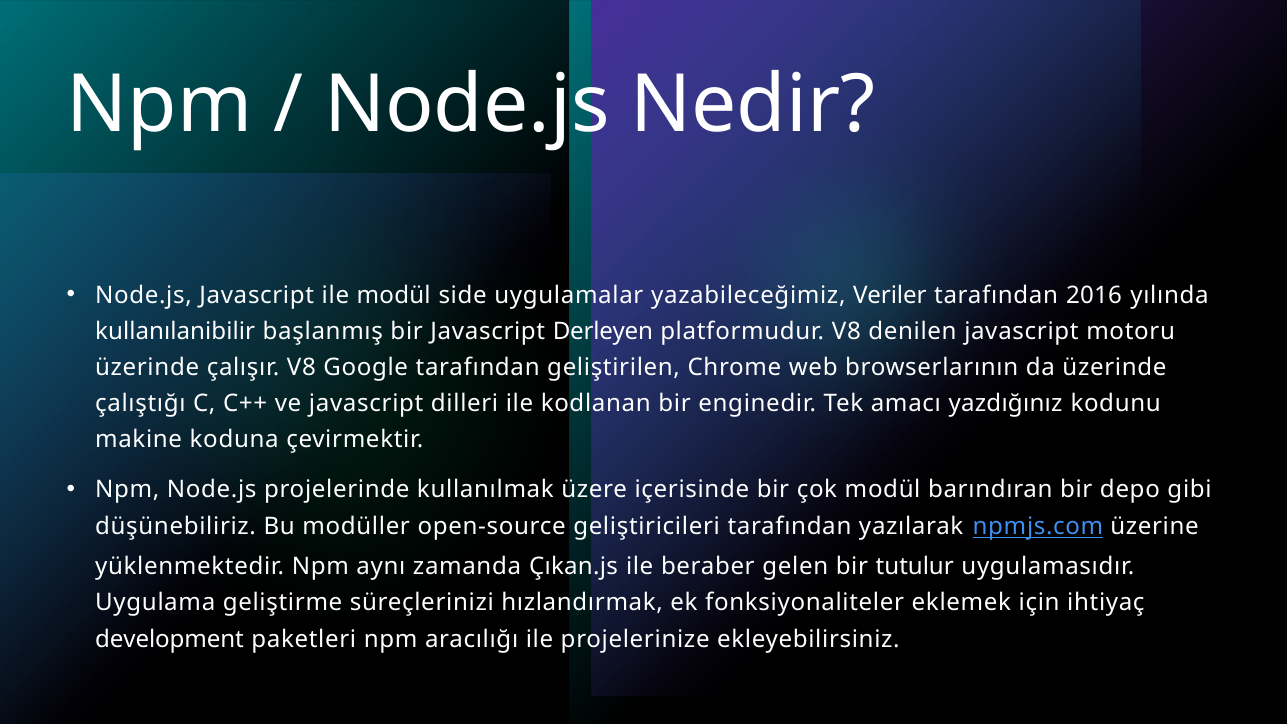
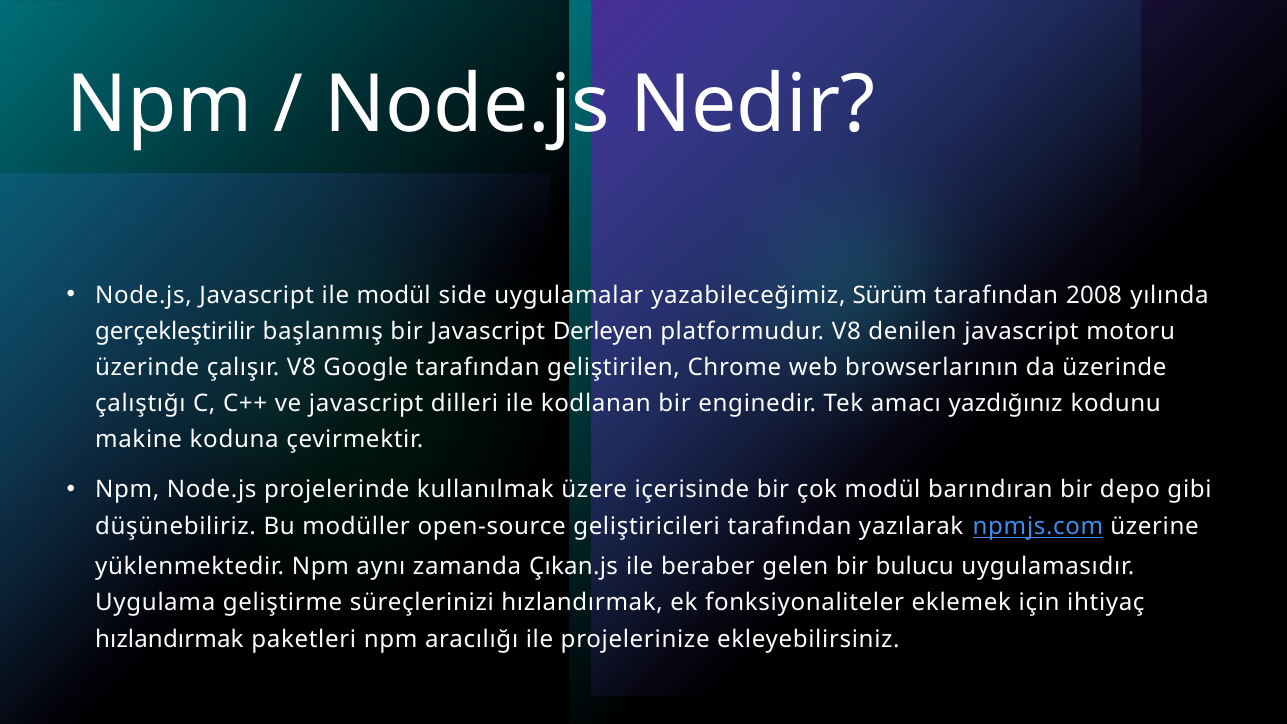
Veriler: Veriler -> Sürüm (890, 295)
2016: 2016 -> 2008 (1094, 295)
kullanılanibilir: kullanılanibilir -> gerçekleştirilir (175, 331)
tutulur: tutulur -> bulucu (915, 567)
development: development -> hızlandırmak (169, 639)
